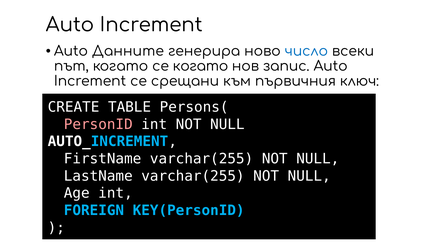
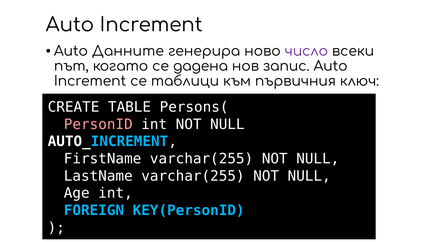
число colour: blue -> purple (306, 51)
се когато: когато -> дадена (200, 66)
срещани: срещани -> таблици (185, 81)
